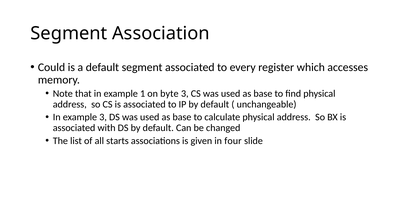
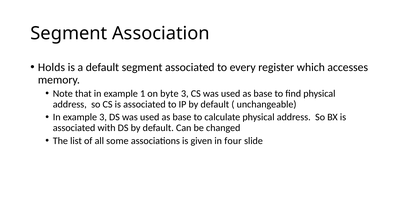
Could: Could -> Holds (51, 67)
starts: starts -> some (117, 141)
